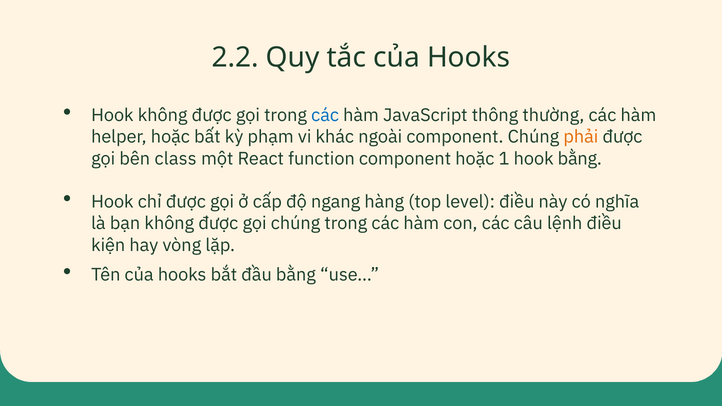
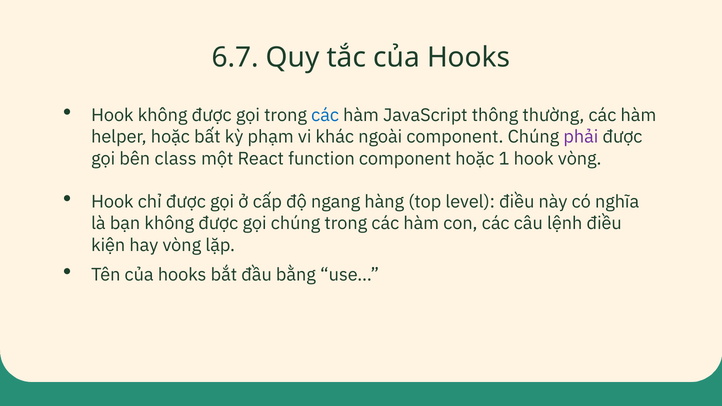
2.2: 2.2 -> 6.7 (235, 57)
phải colour: orange -> purple (581, 137)
hook bằng: bằng -> vòng (580, 159)
